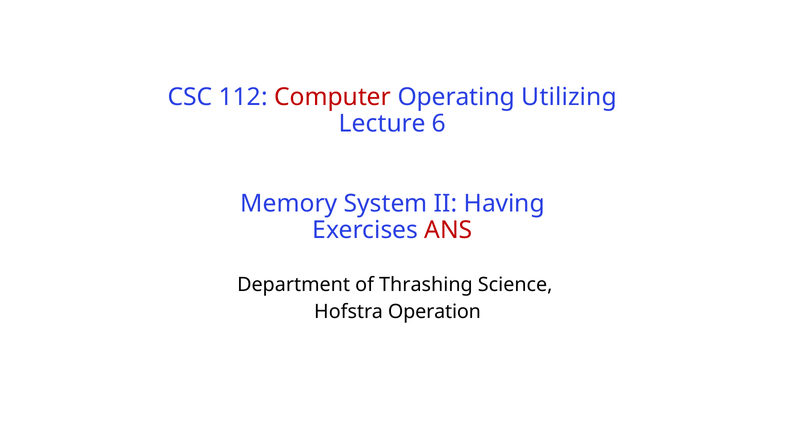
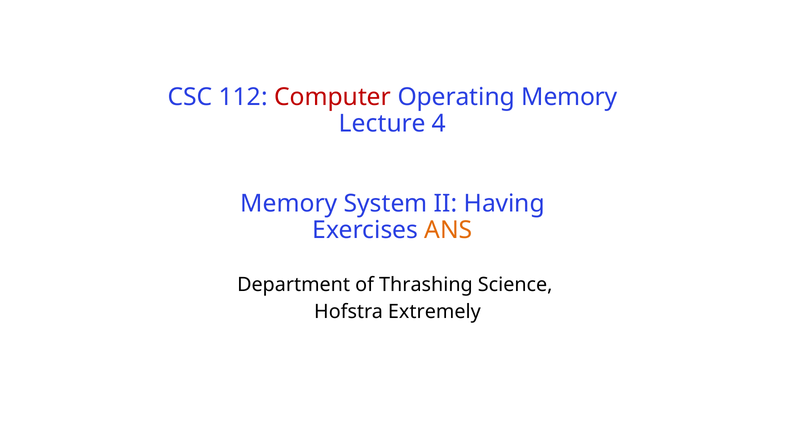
Operating Utilizing: Utilizing -> Memory (569, 97)
6: 6 -> 4 (439, 124)
ANS colour: red -> orange (448, 230)
Operation: Operation -> Extremely (434, 312)
